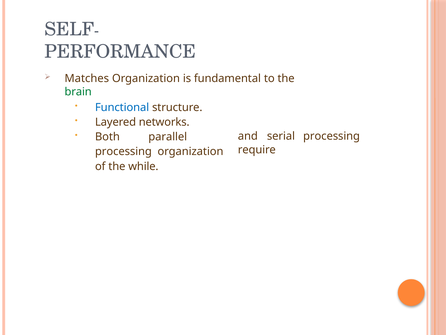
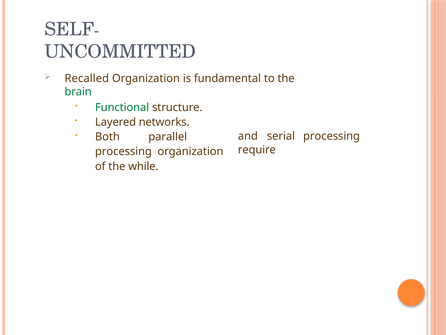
PERFORMANCE: PERFORMANCE -> UNCOMMITTED (120, 52)
Matches: Matches -> Recalled (87, 78)
Functional colour: blue -> green (122, 107)
